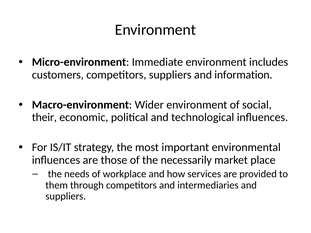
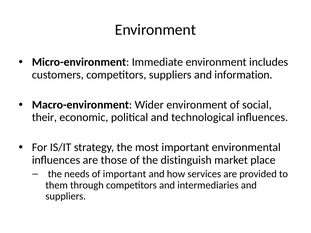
necessarily: necessarily -> distinguish (186, 160)
of workplace: workplace -> important (125, 174)
